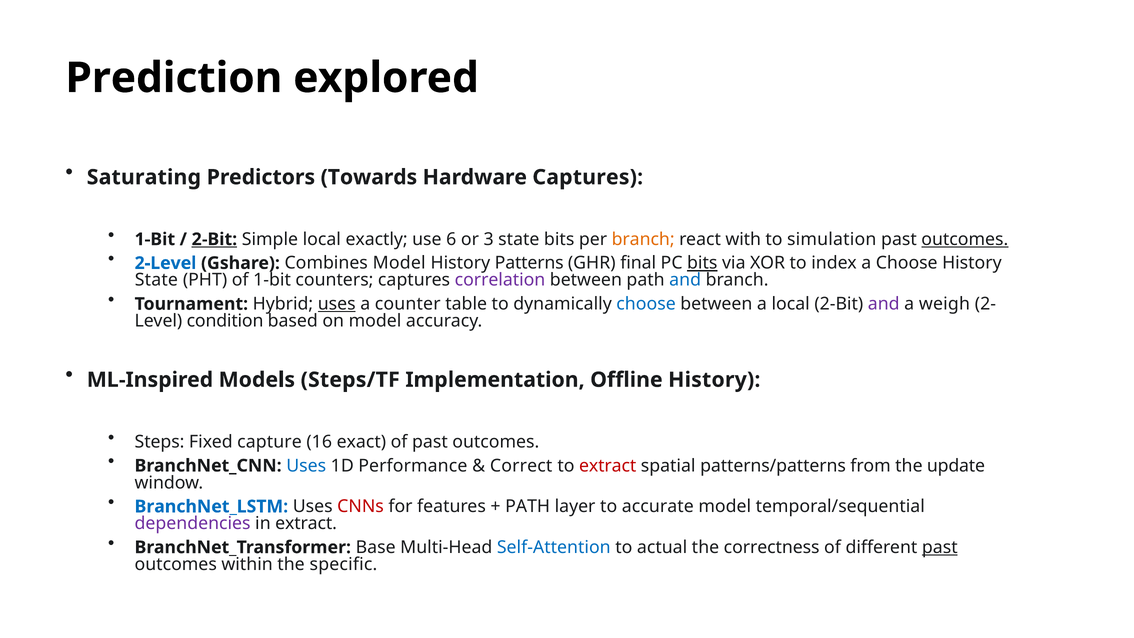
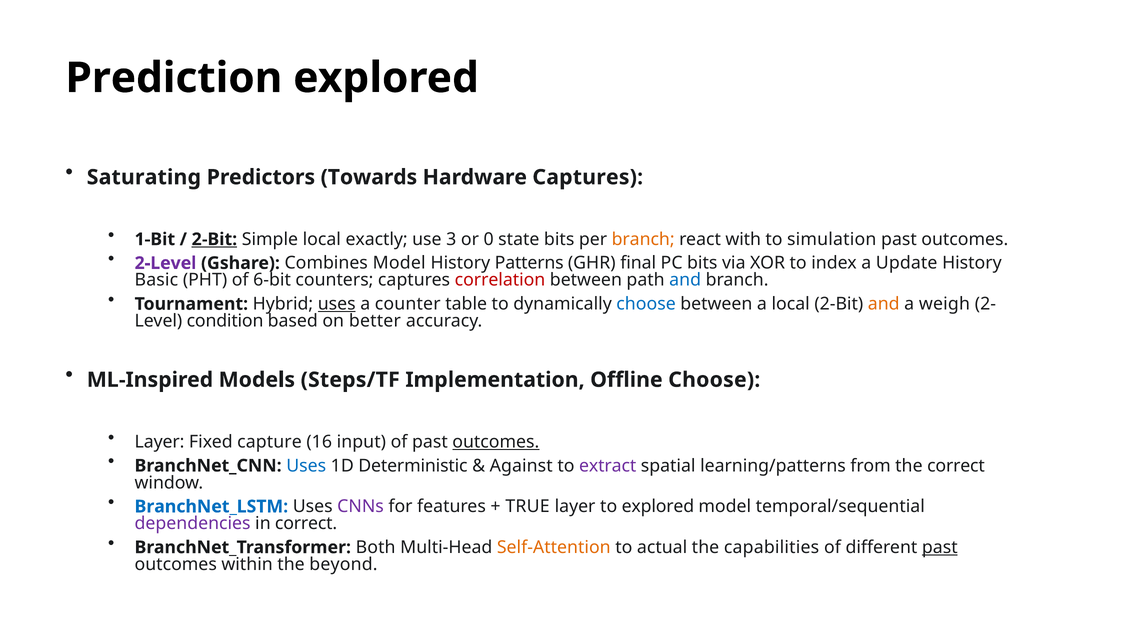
6: 6 -> 3 (451, 239)
3: 3 -> 0 (489, 239)
outcomes underline: present -> none (965, 239)
2-Level colour: blue -> purple (166, 263)
bits underline: present -> none (702, 263)
a Choose: Choose -> Update (907, 263)
State: State -> Basic (156, 280)
of 1-bit: 1-bit -> 6-bit (272, 280)
correlation colour: purple -> red (500, 280)
and colour: purple -> orange (884, 304)
on model: model -> better (375, 321)
Offline History: History -> Choose (714, 380)
Steps: Steps -> Layer (160, 442)
exact: exact -> input (361, 442)
outcomes underline: none -> present (496, 442)
Performance: Performance -> Deterministic (413, 466)
Correct: Correct -> Against (521, 466)
extract colour: red -> purple (608, 466)
patterns/patterns: patterns/patterns -> learning/patterns (773, 466)
the update: update -> correct (956, 466)
CNNs colour: red -> purple (361, 506)
PATH: PATH -> TRUE (528, 506)
to accurate: accurate -> explored (658, 506)
in extract: extract -> correct (306, 523)
Base: Base -> Both (376, 547)
Self-Attention colour: blue -> orange (554, 547)
correctness: correctness -> capabilities (772, 547)
specific: specific -> beyond (343, 564)
